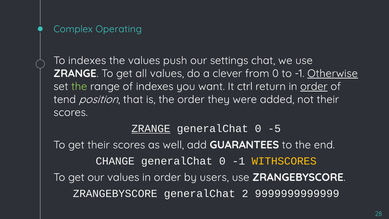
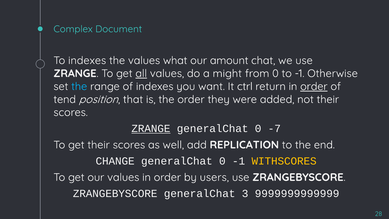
Operating: Operating -> Document (119, 29)
push: push -> what (175, 60)
settings: settings -> amount (229, 60)
all underline: none -> present (141, 73)
clever: clever -> might (227, 73)
Otherwise underline: present -> none (333, 73)
the colour: light green -> light blue (79, 86)
-5: -5 -> -7 (274, 129)
GUARANTEES: GUARANTEES -> REPLICATION (244, 145)
2: 2 -> 3 (245, 193)
